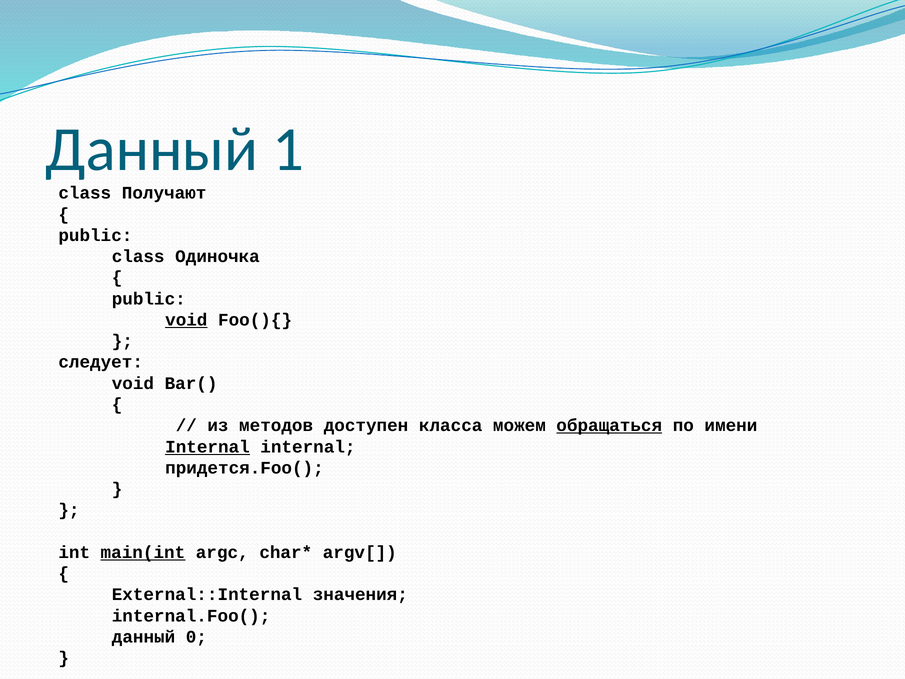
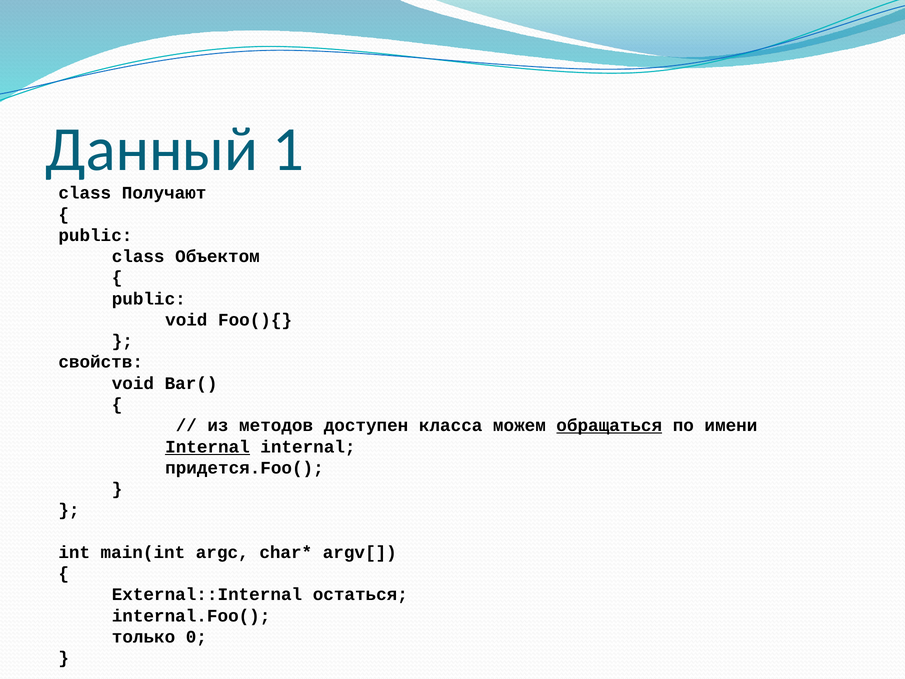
Одиночка: Одиночка -> Объектом (218, 256)
void underline: present -> none (186, 320)
следует: следует -> свойств (101, 362)
main(int underline: present -> none (143, 552)
значения: значения -> остаться (360, 594)
данный: данный -> только (144, 637)
